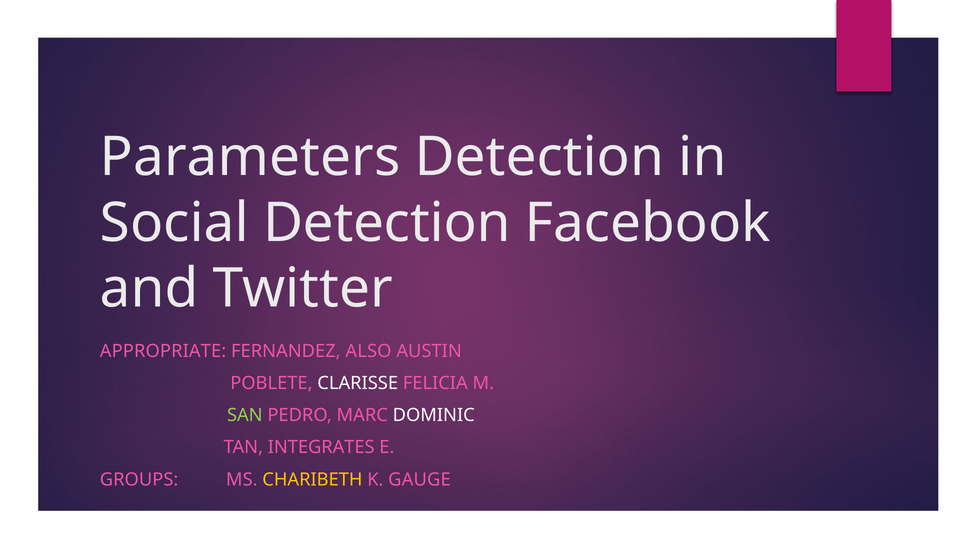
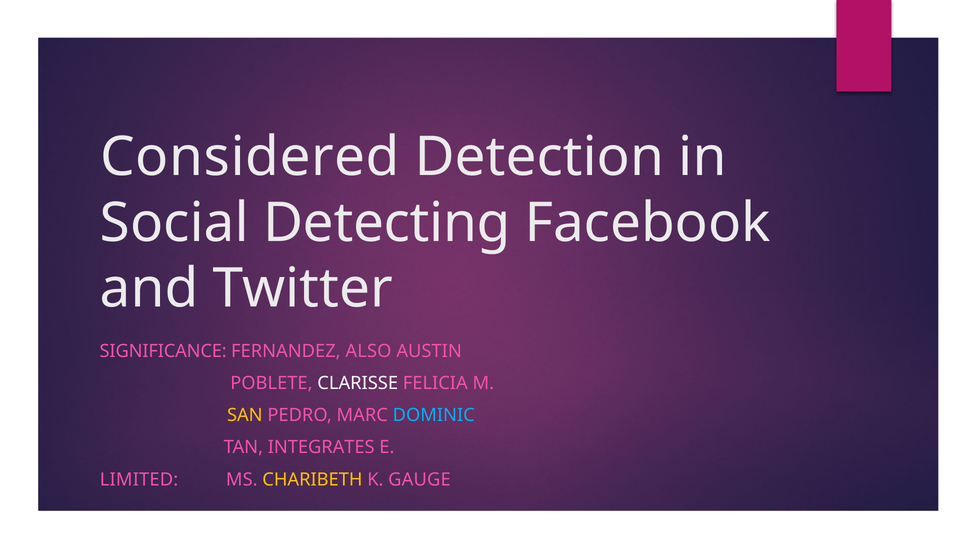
Parameters: Parameters -> Considered (250, 157)
Social Detection: Detection -> Detecting (387, 223)
APPROPRIATE: APPROPRIATE -> SIGNIFICANCE (163, 351)
SAN colour: light green -> yellow (245, 416)
DOMINIC colour: white -> light blue (434, 416)
GROUPS: GROUPS -> LIMITED (139, 480)
